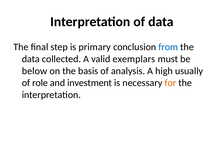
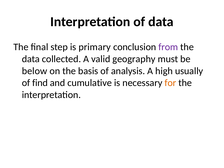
from colour: blue -> purple (168, 47)
exemplars: exemplars -> geography (134, 59)
role: role -> find (40, 83)
investment: investment -> cumulative (90, 83)
